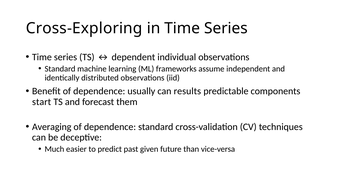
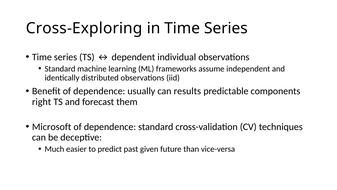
start: start -> right (42, 102)
Averaging: Averaging -> Microsoft (52, 127)
